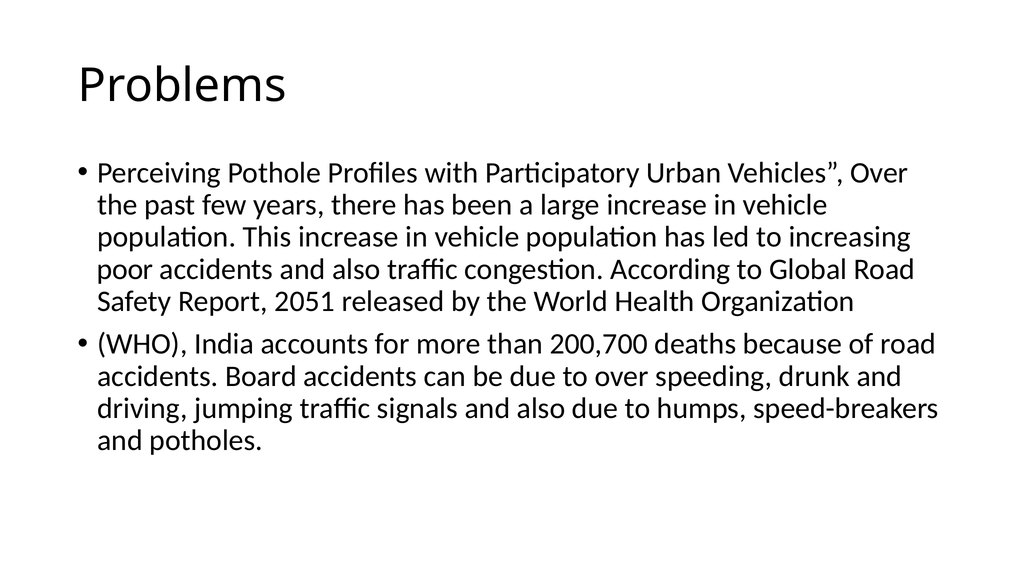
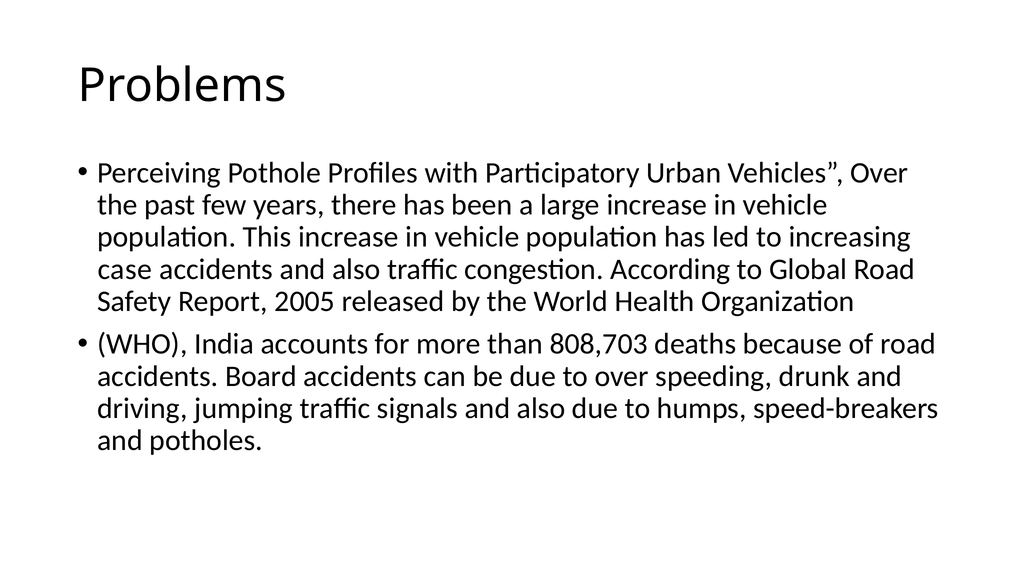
poor: poor -> case (125, 269)
2051: 2051 -> 2005 (305, 302)
200,700: 200,700 -> 808,703 (599, 344)
